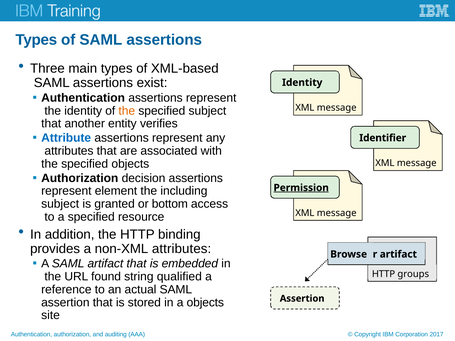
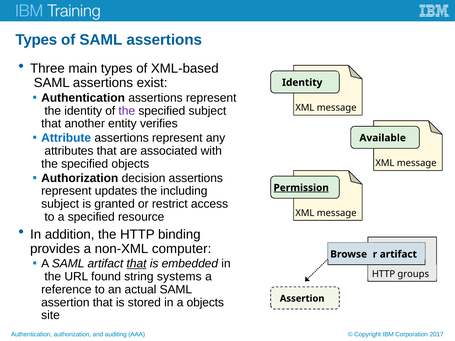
the colour: orange -> purple (127, 111)
Identifier: Identifier -> Available (383, 138)
element: element -> updates (116, 191)
bottom: bottom -> restrict (170, 204)
non-XML attributes: attributes -> computer (182, 249)
that underline: none -> present (137, 264)
qualified: qualified -> systems (179, 277)
